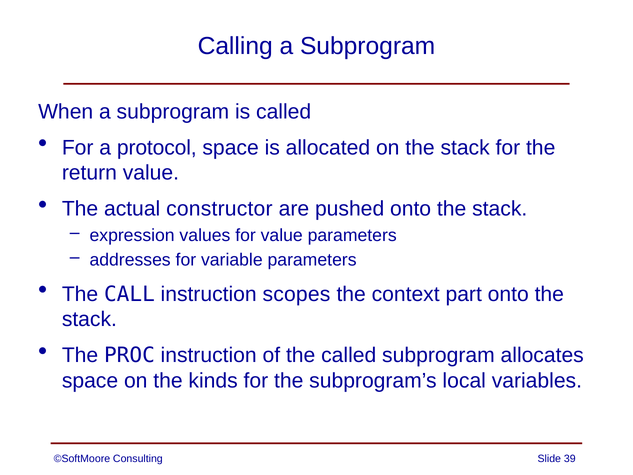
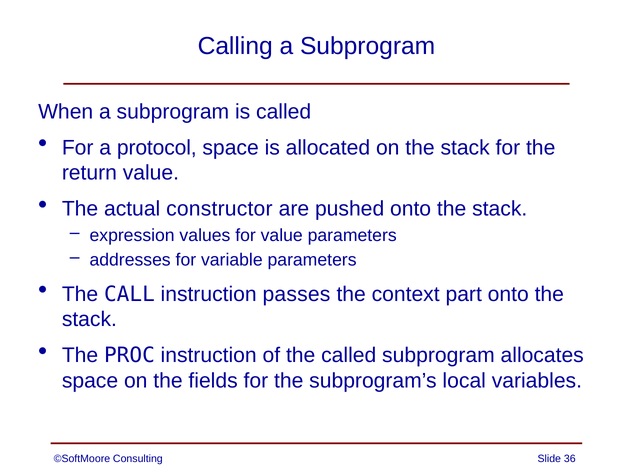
scopes: scopes -> passes (296, 294)
kinds: kinds -> fields (213, 380)
39: 39 -> 36 (570, 459)
